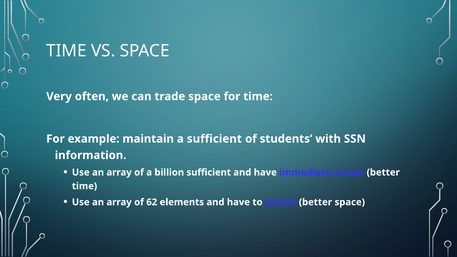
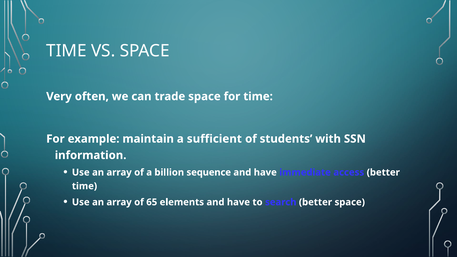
billion sufficient: sufficient -> sequence (209, 172)
62: 62 -> 65 (152, 202)
